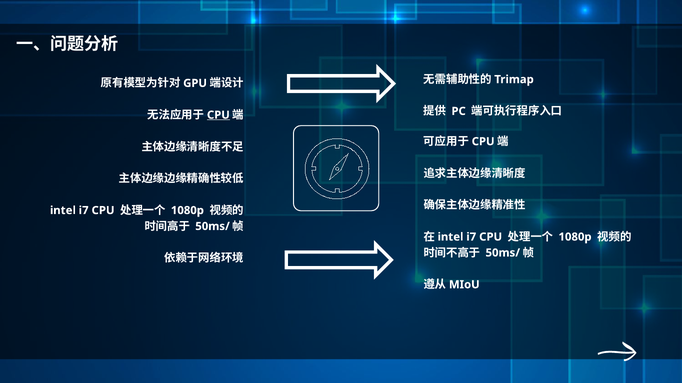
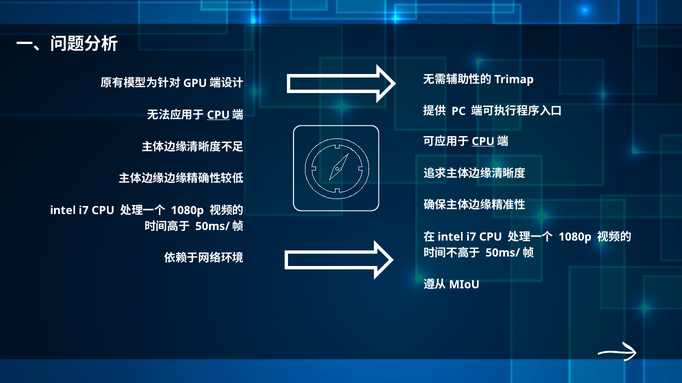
CPU underline: none -> present (483, 142)
